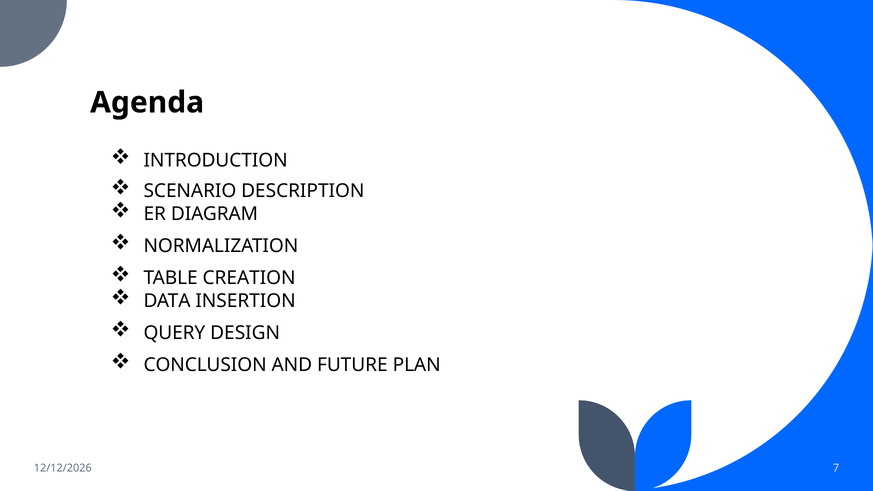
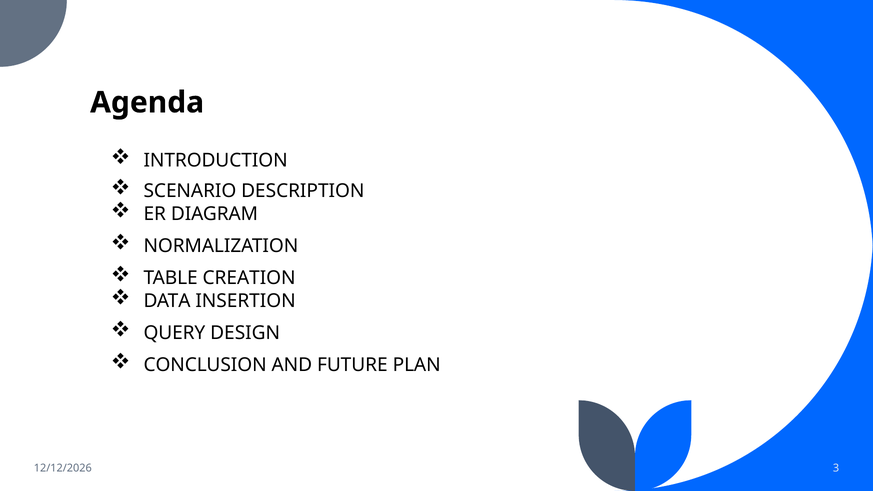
7: 7 -> 3 (836, 468)
